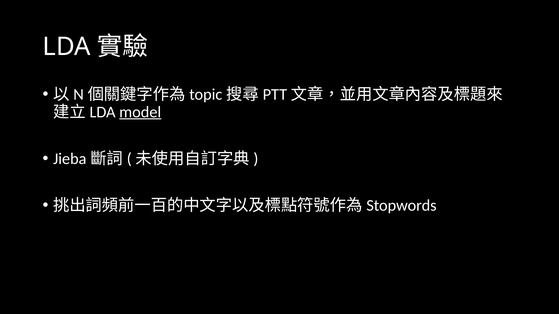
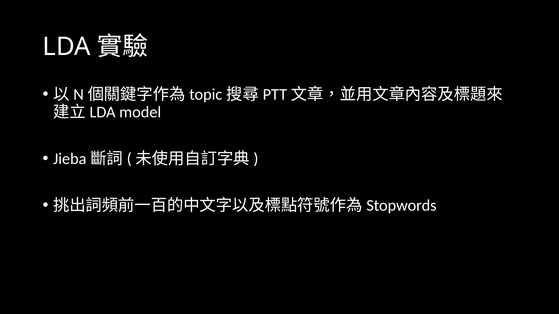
model underline: present -> none (140, 112)
